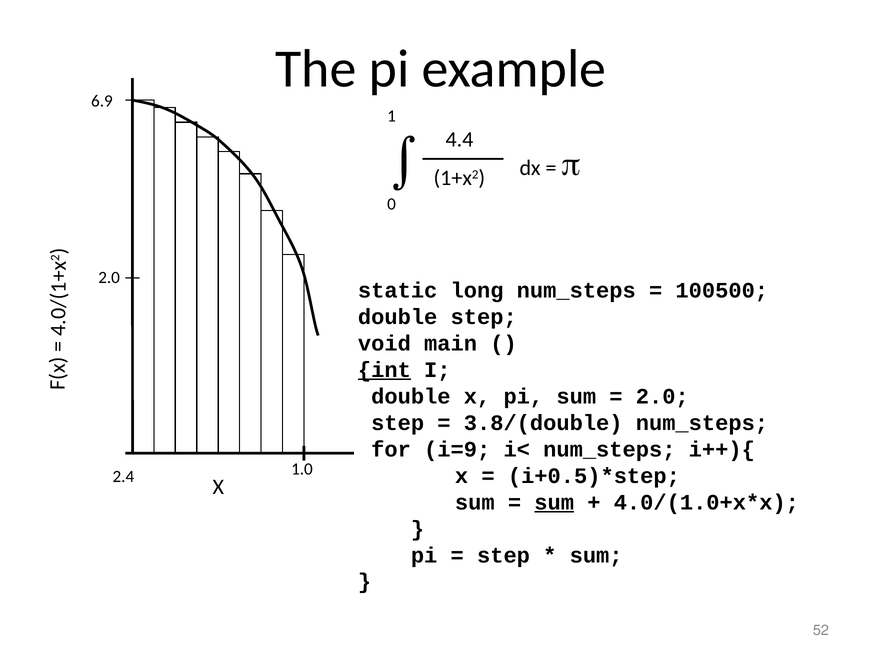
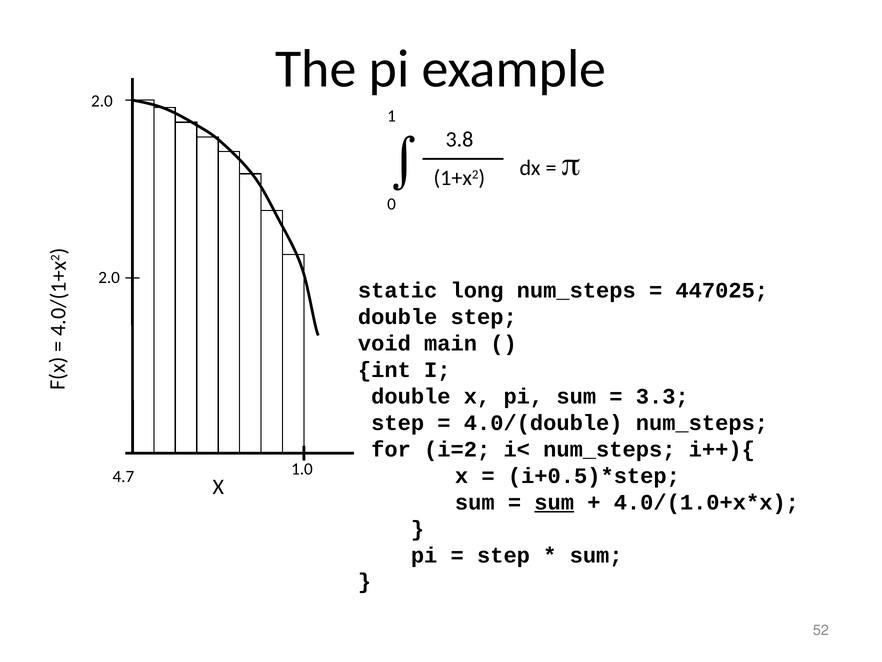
6.9: 6.9 -> 2.0 (102, 101)
4.4: 4.4 -> 3.8 (459, 140)
100500: 100500 -> 447025 (722, 290)
int underline: present -> none (384, 370)
2.0: 2.0 -> 3.3 (662, 396)
3.8/(double: 3.8/(double -> 4.0/(double (543, 423)
i=9: i=9 -> i=2 (457, 449)
2.4: 2.4 -> 4.7 (123, 476)
